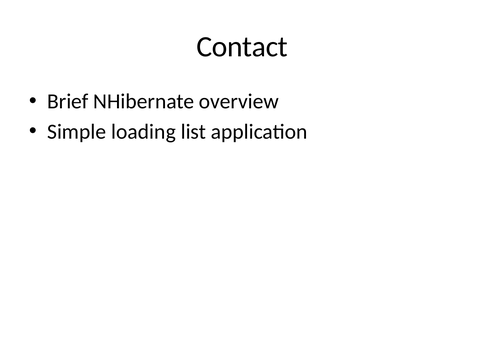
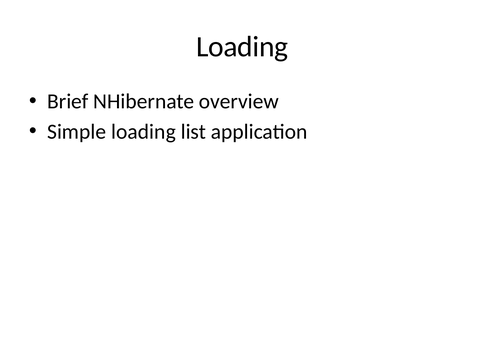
Contact: Contact -> Loading (242, 47)
